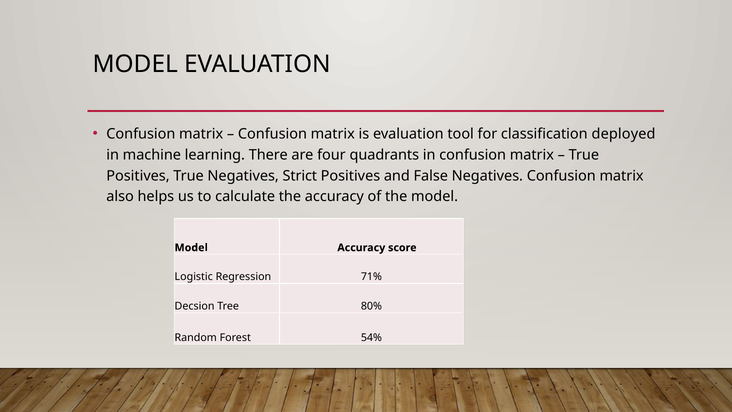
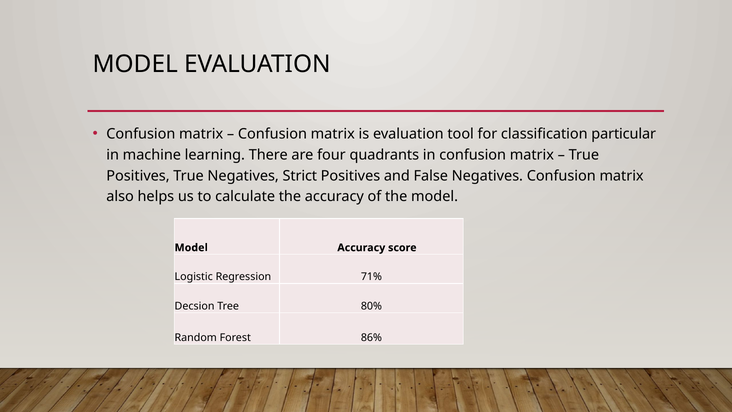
deployed: deployed -> particular (624, 134)
54%: 54% -> 86% (371, 337)
